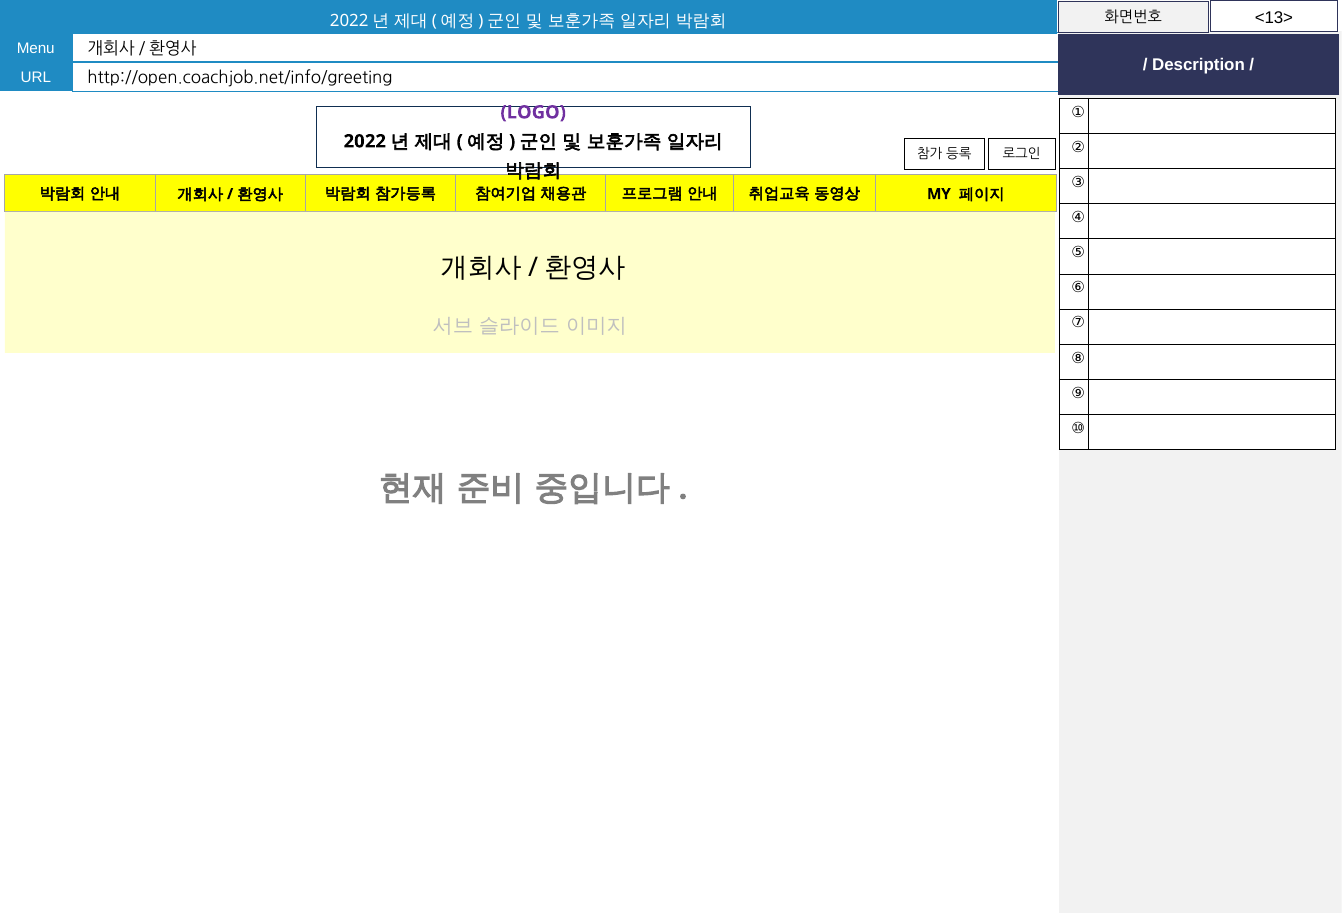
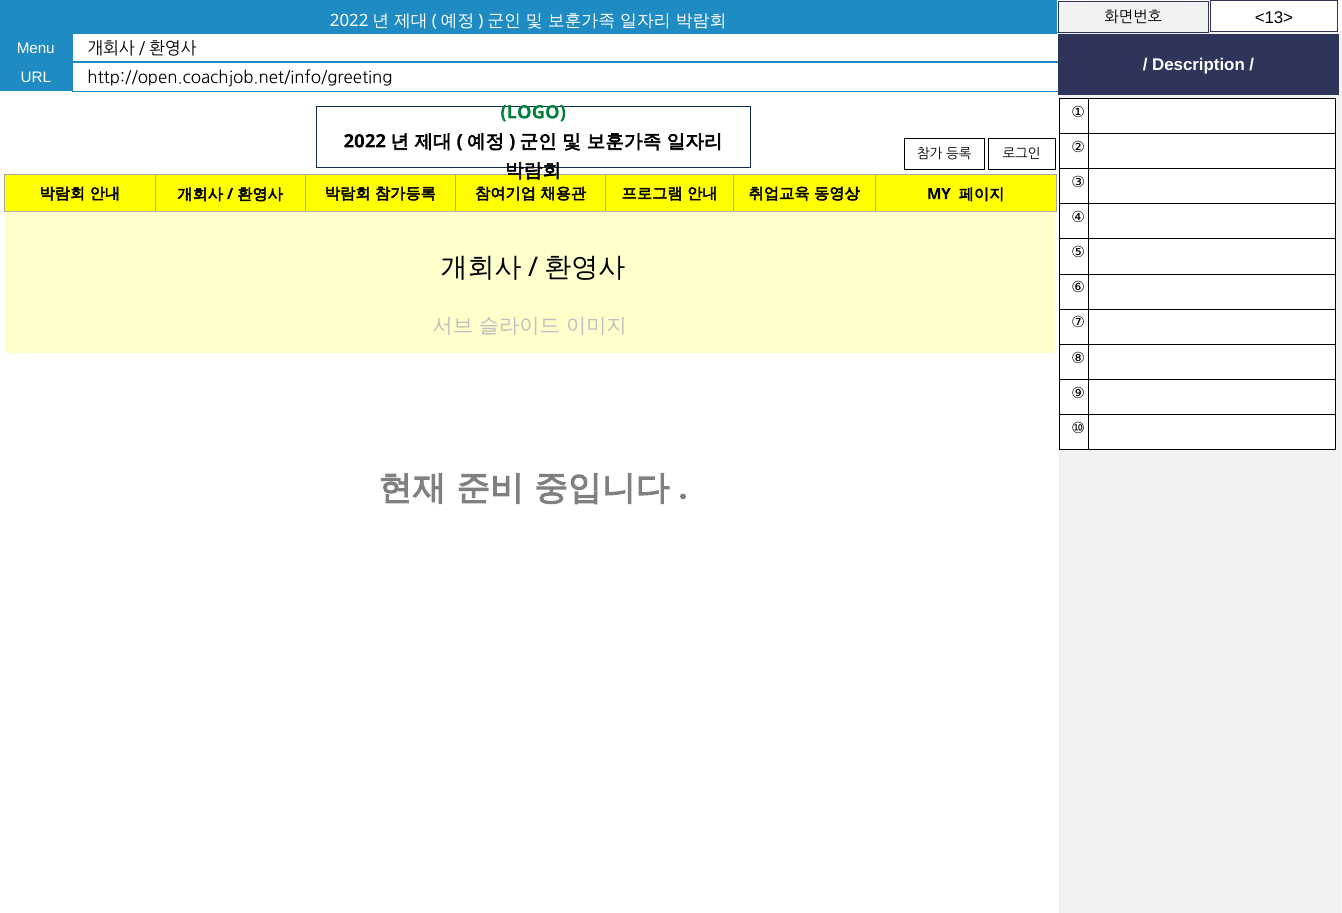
LOGO colour: purple -> green (533, 112)
